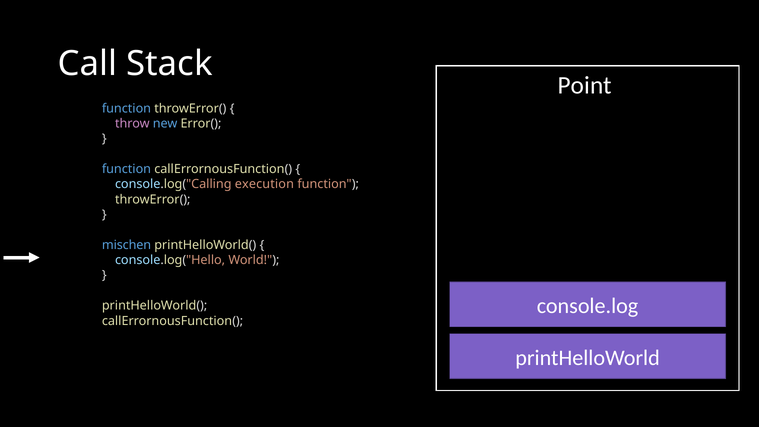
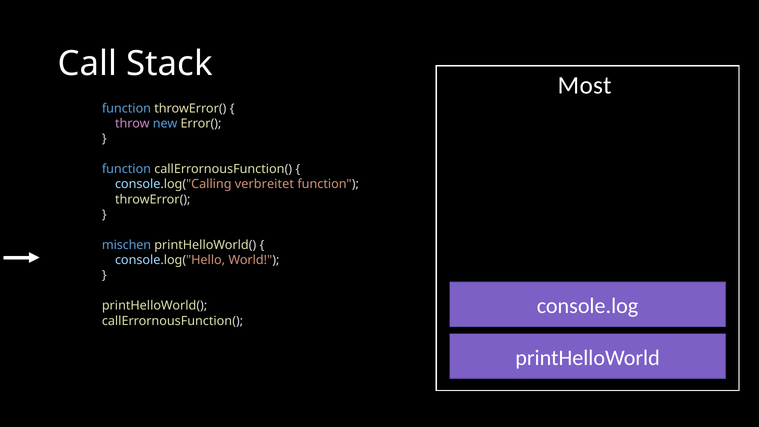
Point: Point -> Most (585, 85)
execution: execution -> verbreitet (264, 184)
